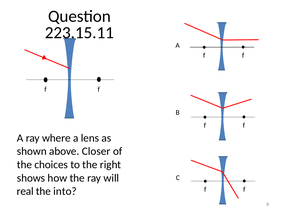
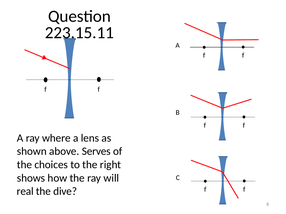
Closer: Closer -> Serves (96, 152)
into: into -> dive (65, 192)
